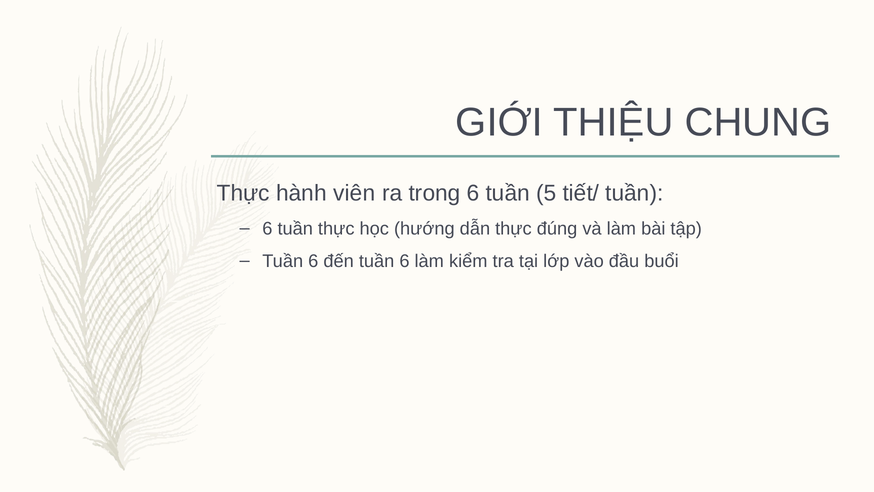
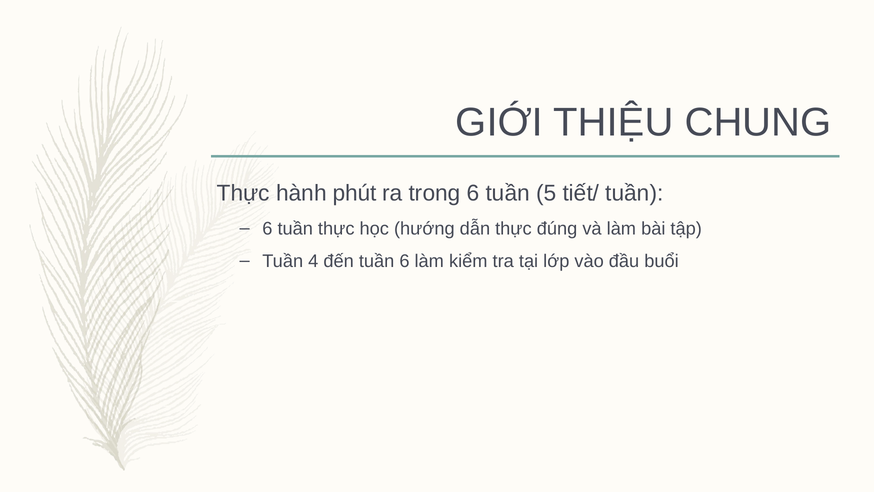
viên: viên -> phút (355, 193)
6: 6 -> 4 (313, 261)
